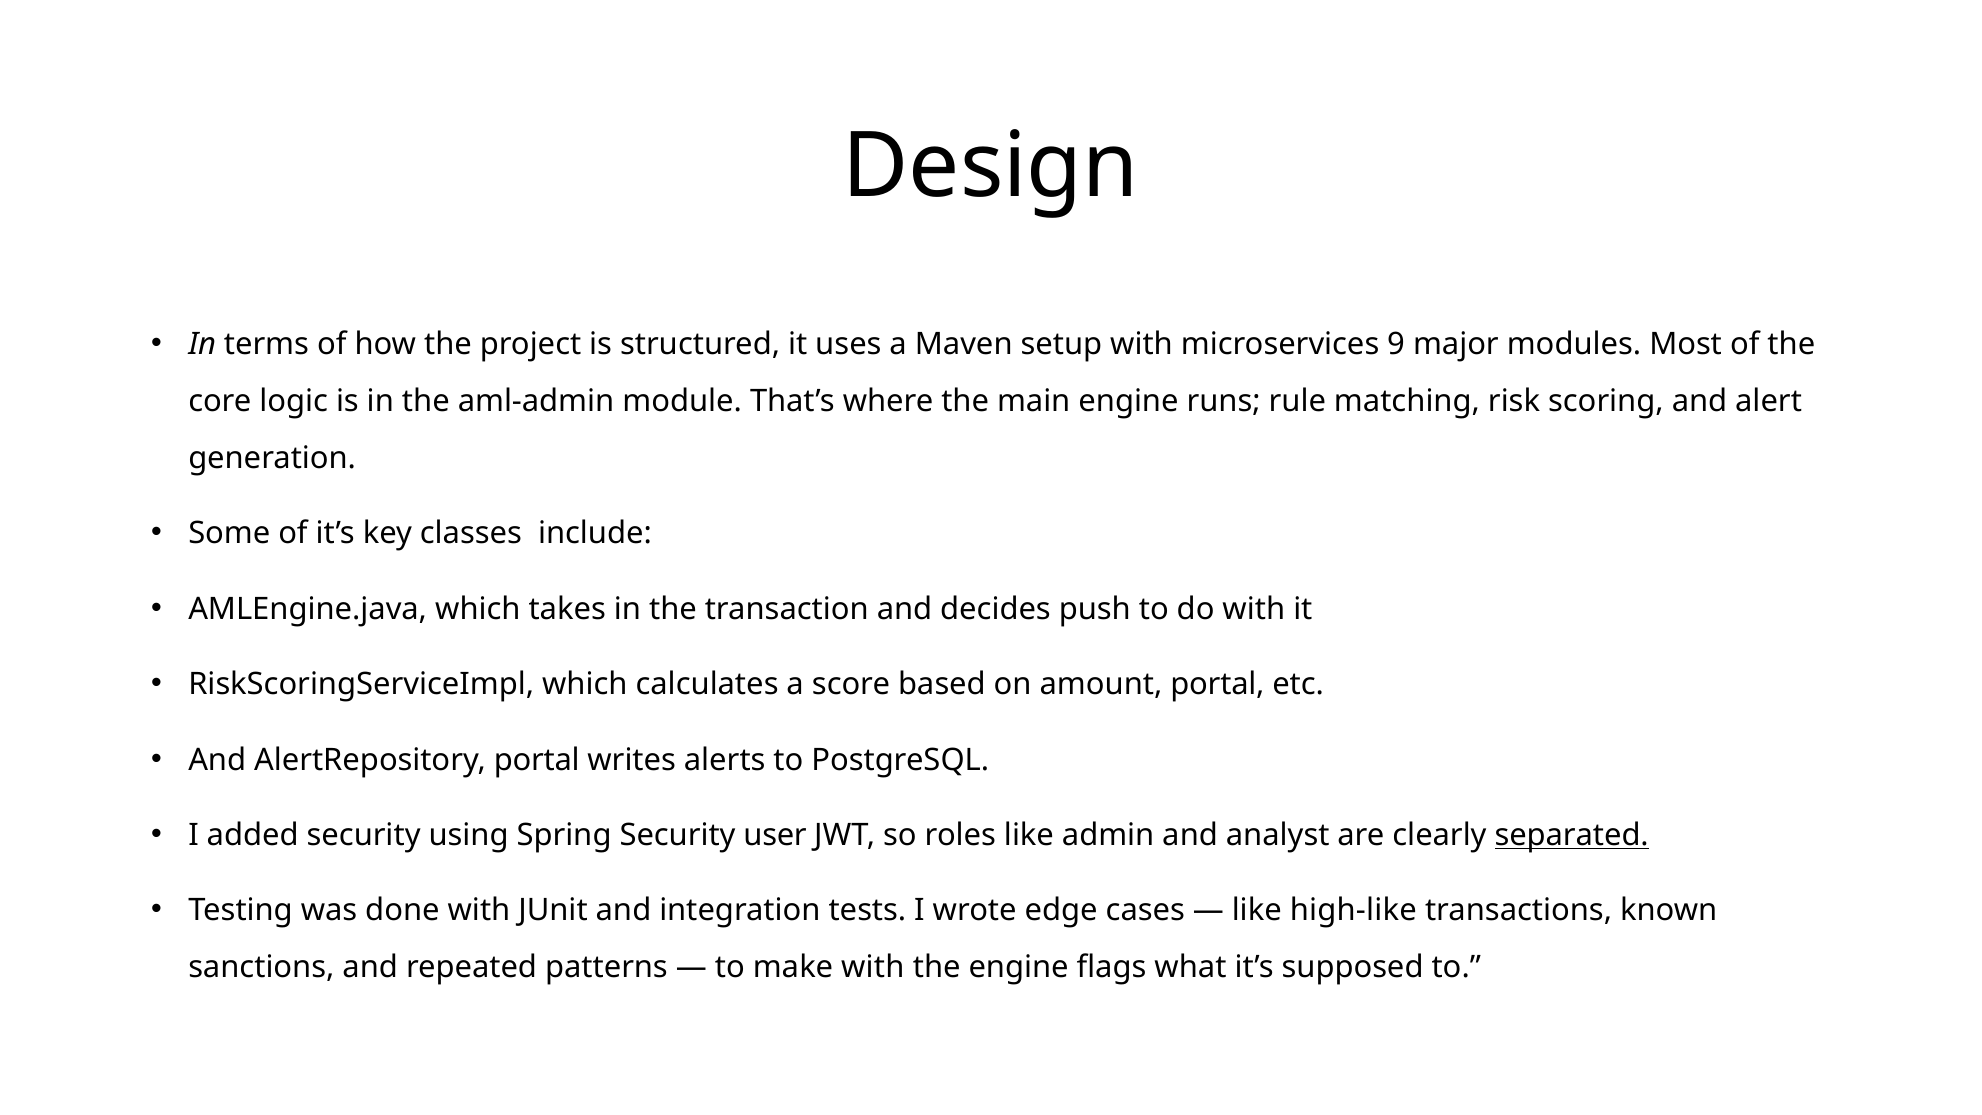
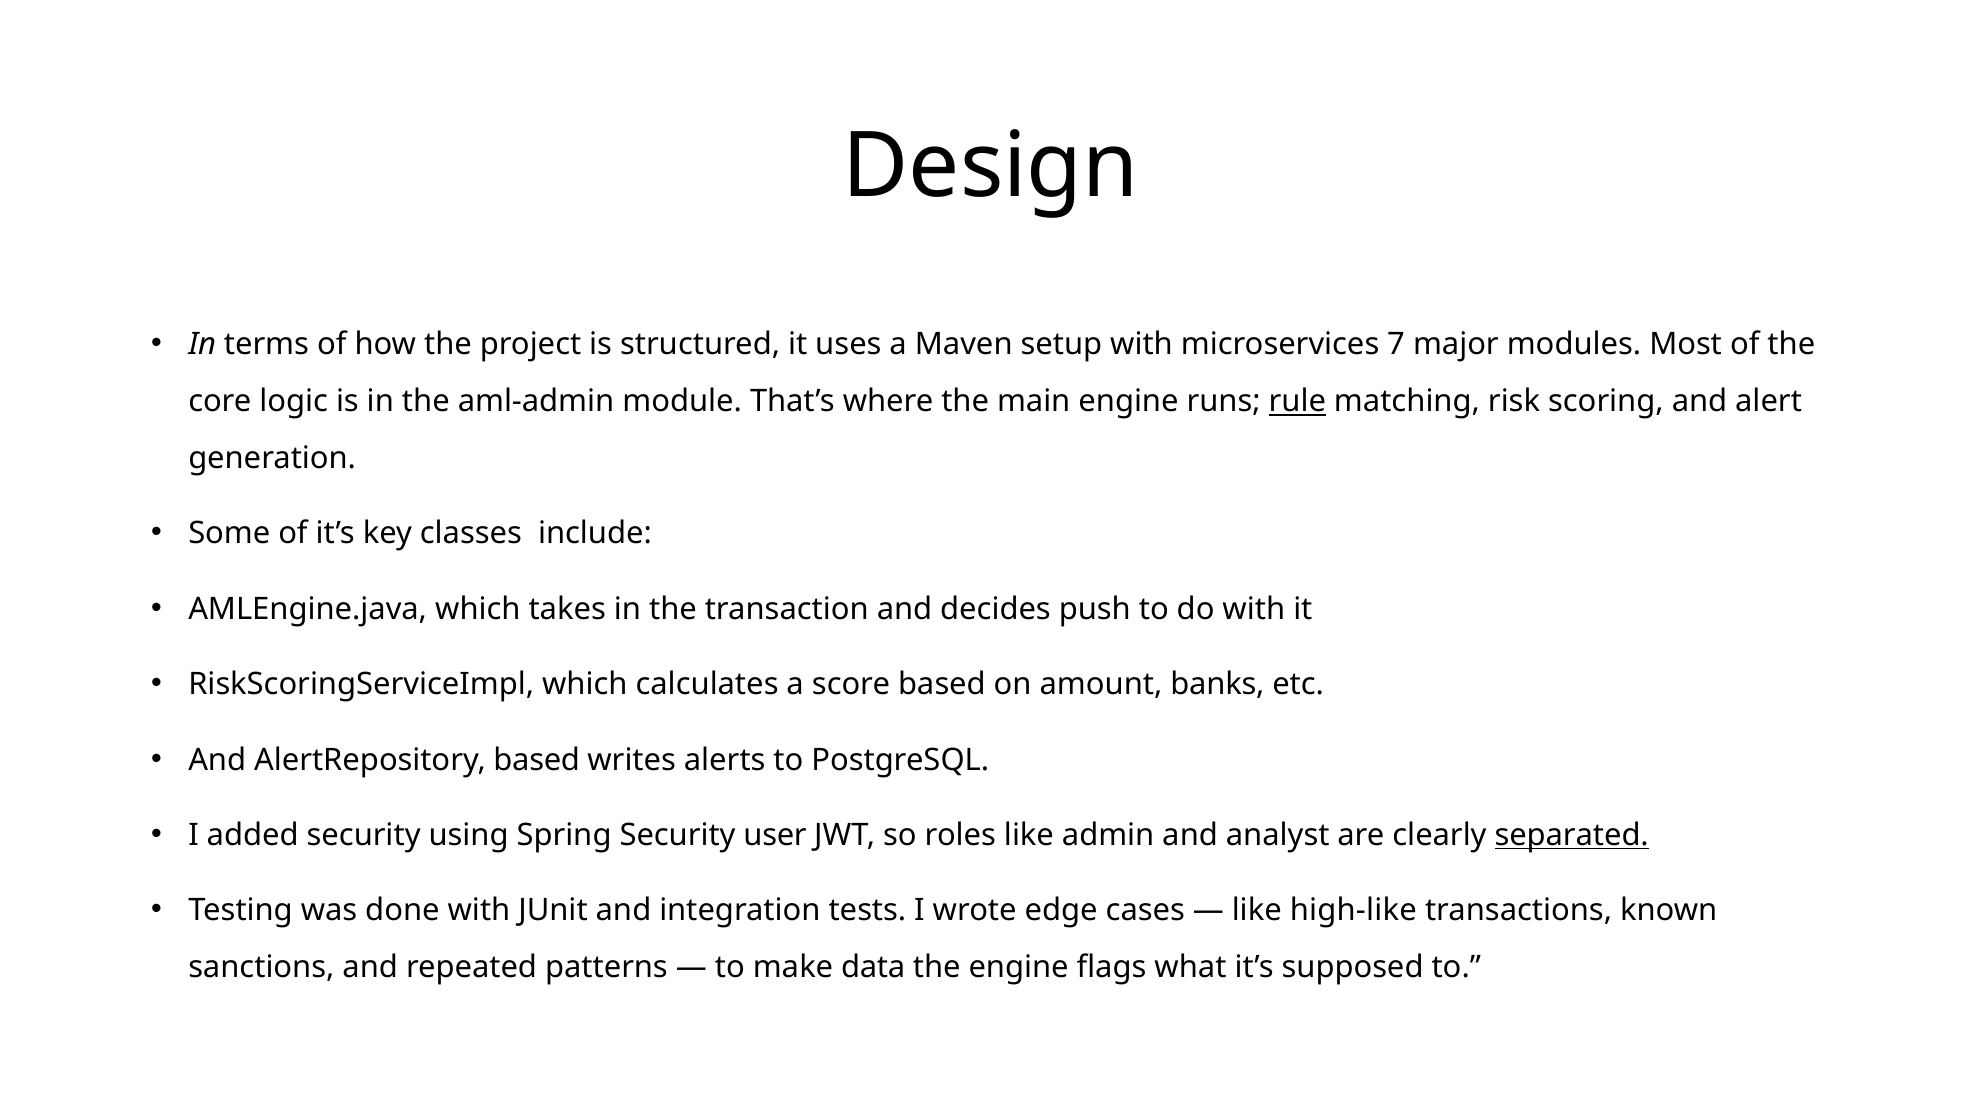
9: 9 -> 7 (1396, 345)
rule underline: none -> present (1297, 401)
amount portal: portal -> banks (1217, 684)
AlertRepository portal: portal -> based (537, 760)
make with: with -> data (873, 967)
